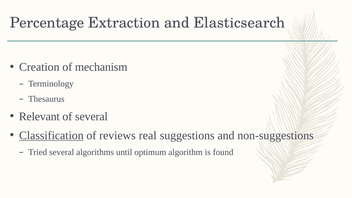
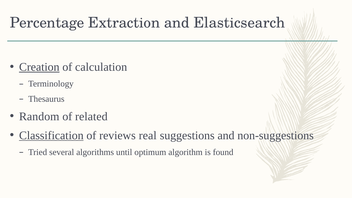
Creation underline: none -> present (39, 67)
mechanism: mechanism -> calculation (101, 67)
Relevant: Relevant -> Random (39, 116)
of several: several -> related (91, 116)
